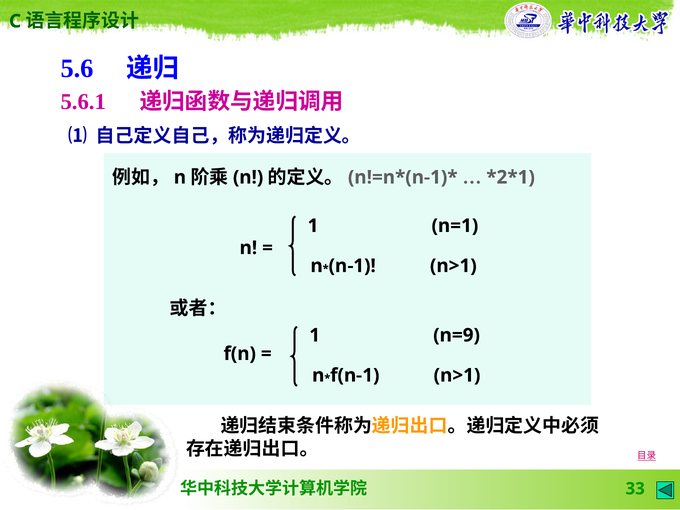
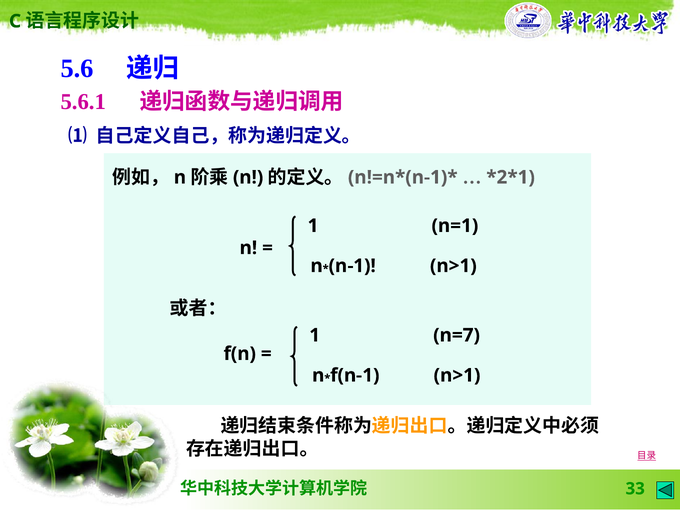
n=9: n=9 -> n=7 (457, 335)
